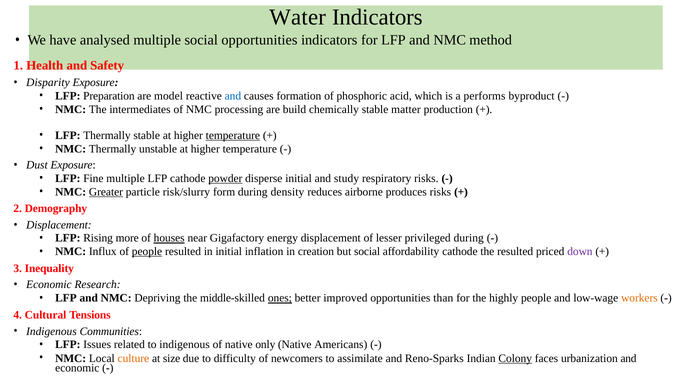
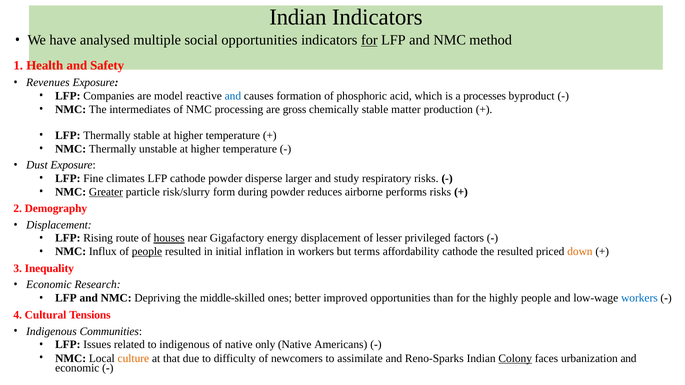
Water: Water -> Indian (298, 17)
for underline: none -> present (369, 40)
Disparity: Disparity -> Revenues (48, 83)
Preparation: Preparation -> Companies (109, 96)
performs: performs -> processes (485, 96)
build: build -> gross (295, 109)
temperature underline: present -> none (233, 135)
Fine multiple: multiple -> climates (126, 178)
powder underline: present -> none (225, 178)
disperse initial: initial -> larger (299, 178)
during density: density -> powder (288, 192)
produces: produces -> performs (406, 192)
more: more -> route (127, 238)
privileged during: during -> factors (469, 238)
in creation: creation -> workers (316, 252)
but social: social -> terms (367, 252)
down colour: purple -> orange (580, 252)
ones underline: present -> none (280, 298)
workers colour: orange -> blue (639, 298)
size: size -> that (172, 359)
